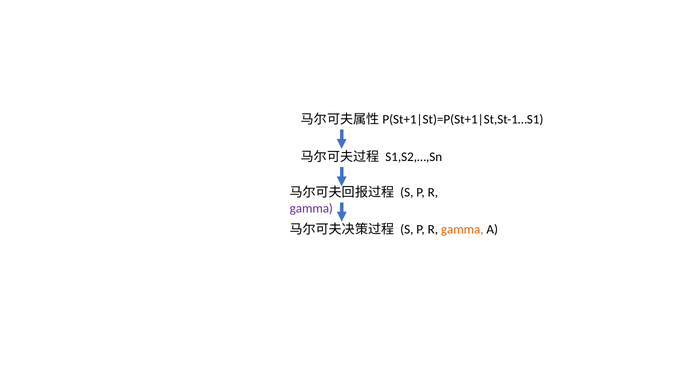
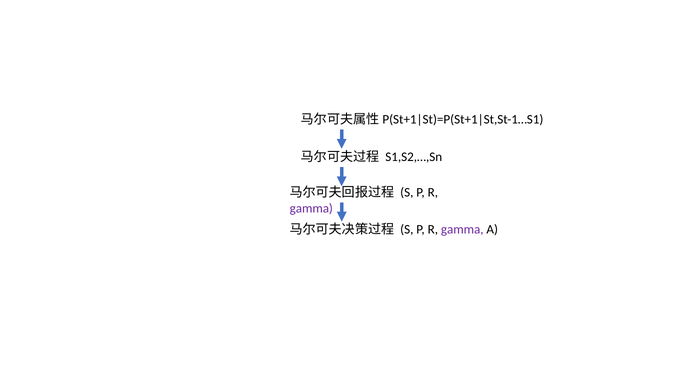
gamma colour: orange -> purple (462, 230)
